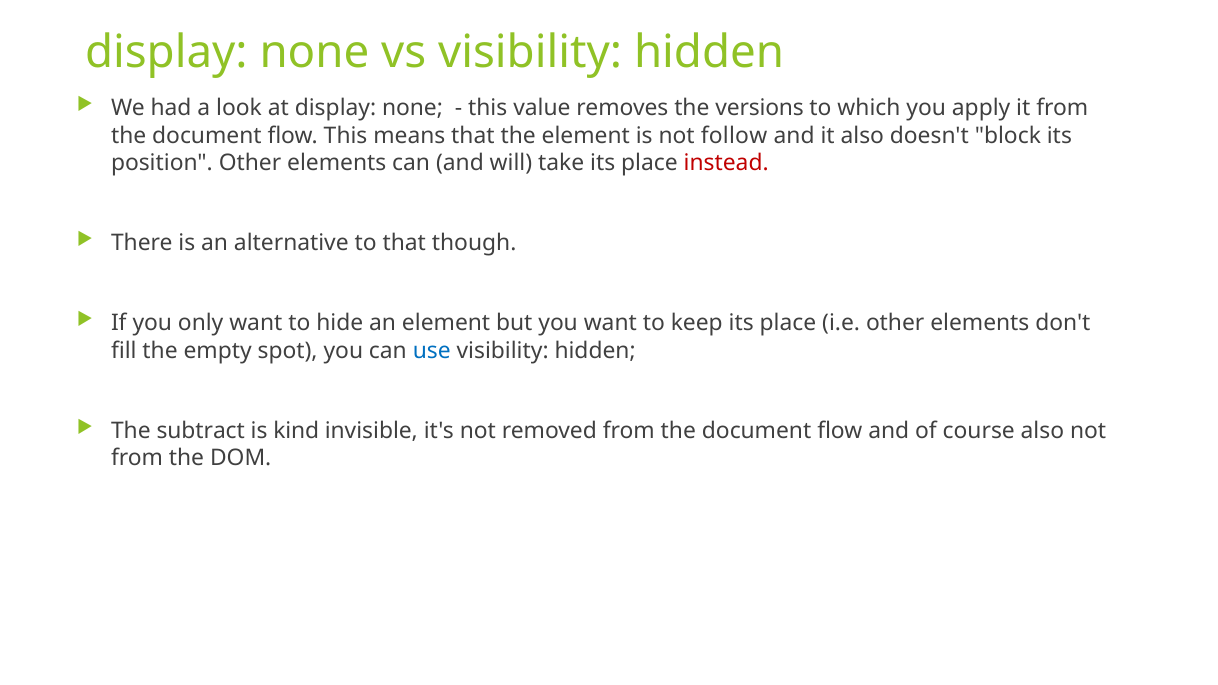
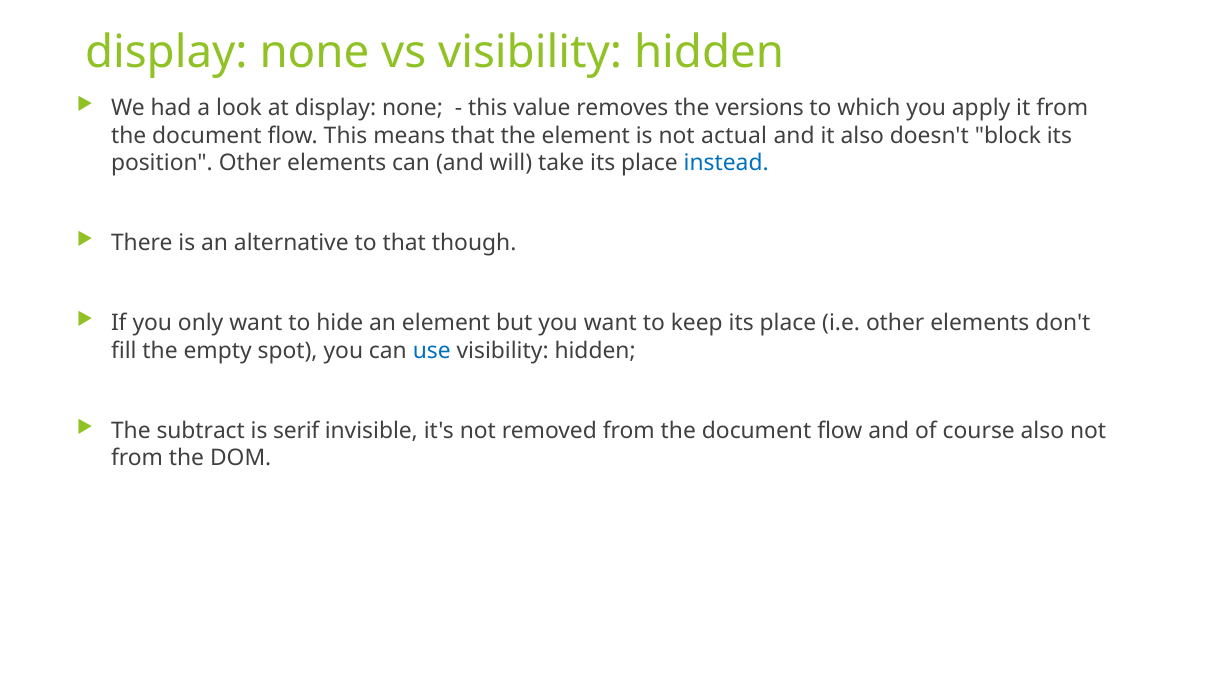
follow: follow -> actual (734, 135)
instead colour: red -> blue (726, 163)
kind: kind -> serif (296, 431)
